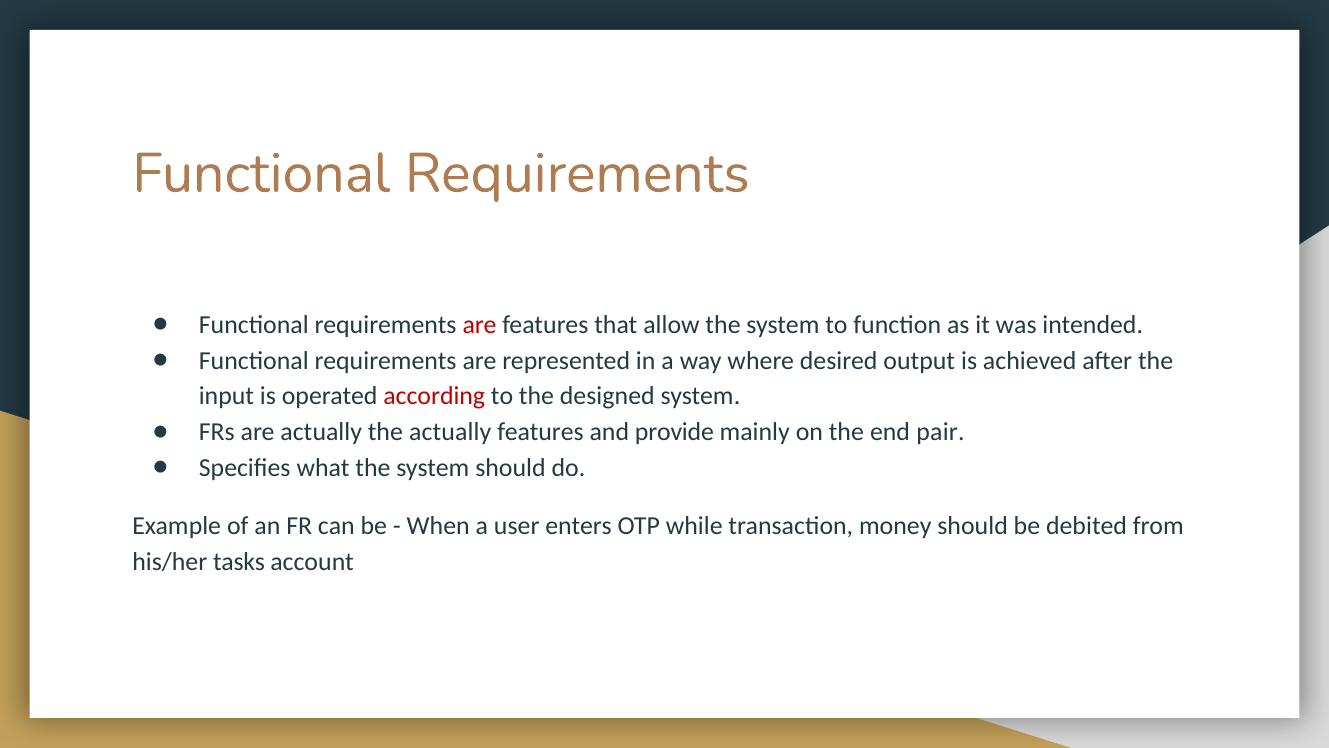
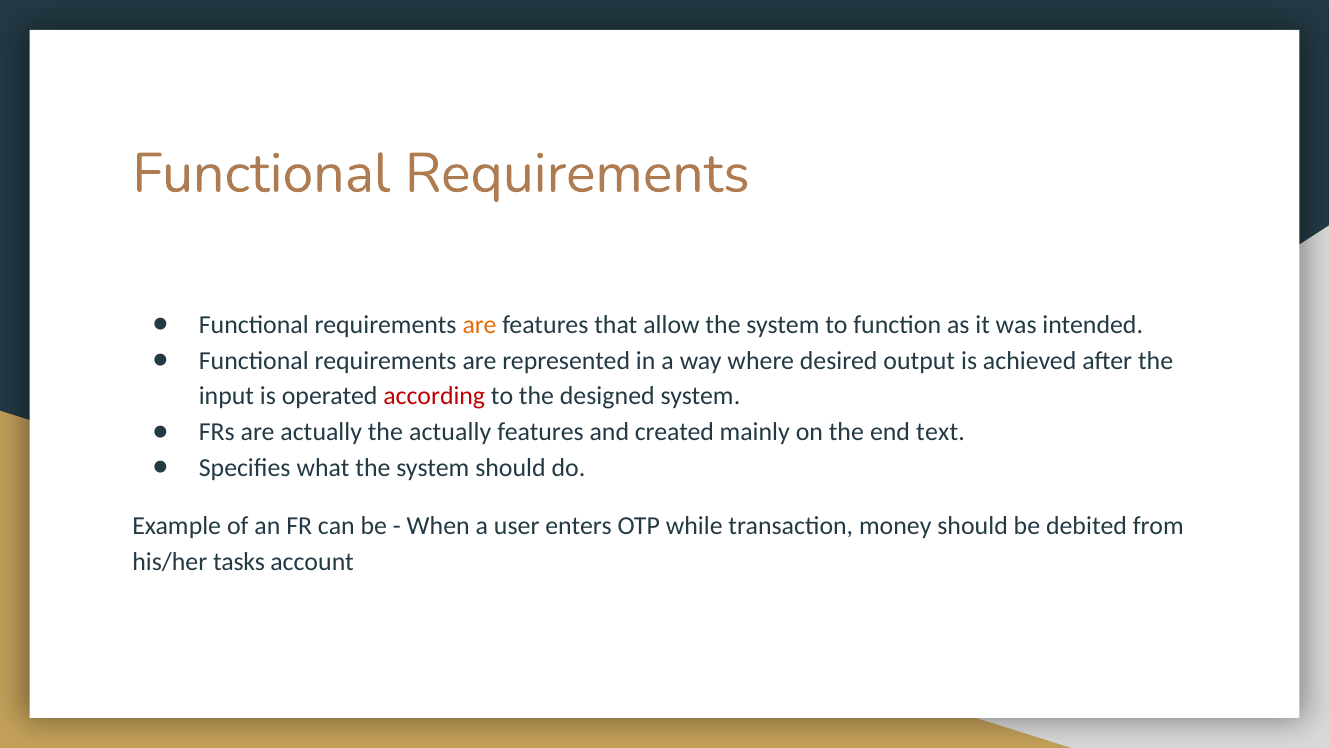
are colour: red -> orange (480, 325)
provide: provide -> created (674, 432)
pair: pair -> text (941, 432)
